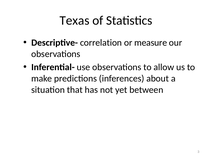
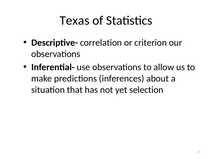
measure: measure -> criterion (151, 43)
between: between -> selection (146, 90)
